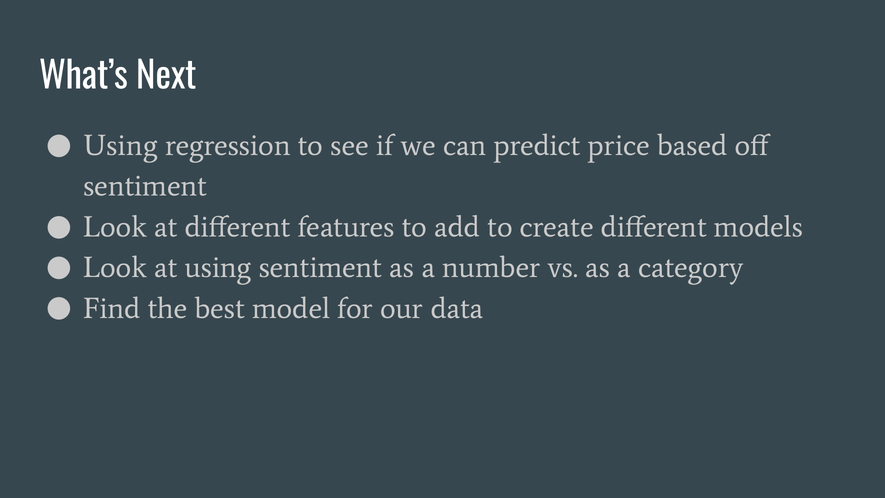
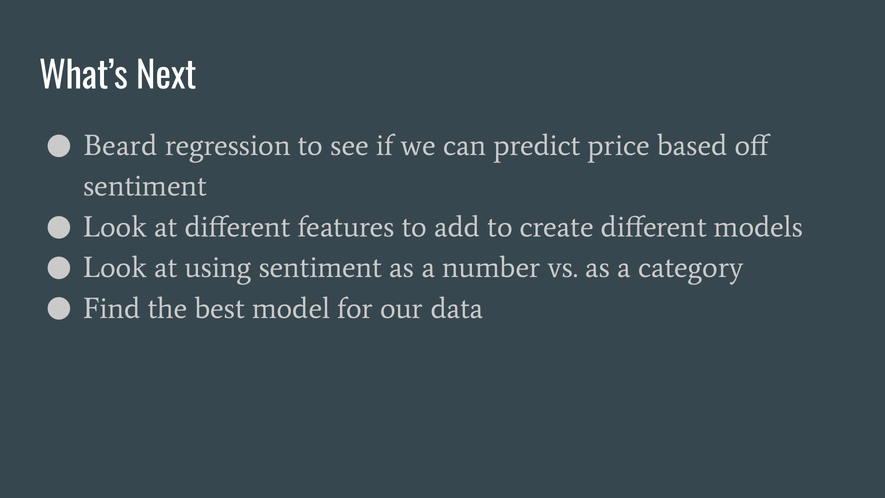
Using: Using -> Beard (121, 145)
